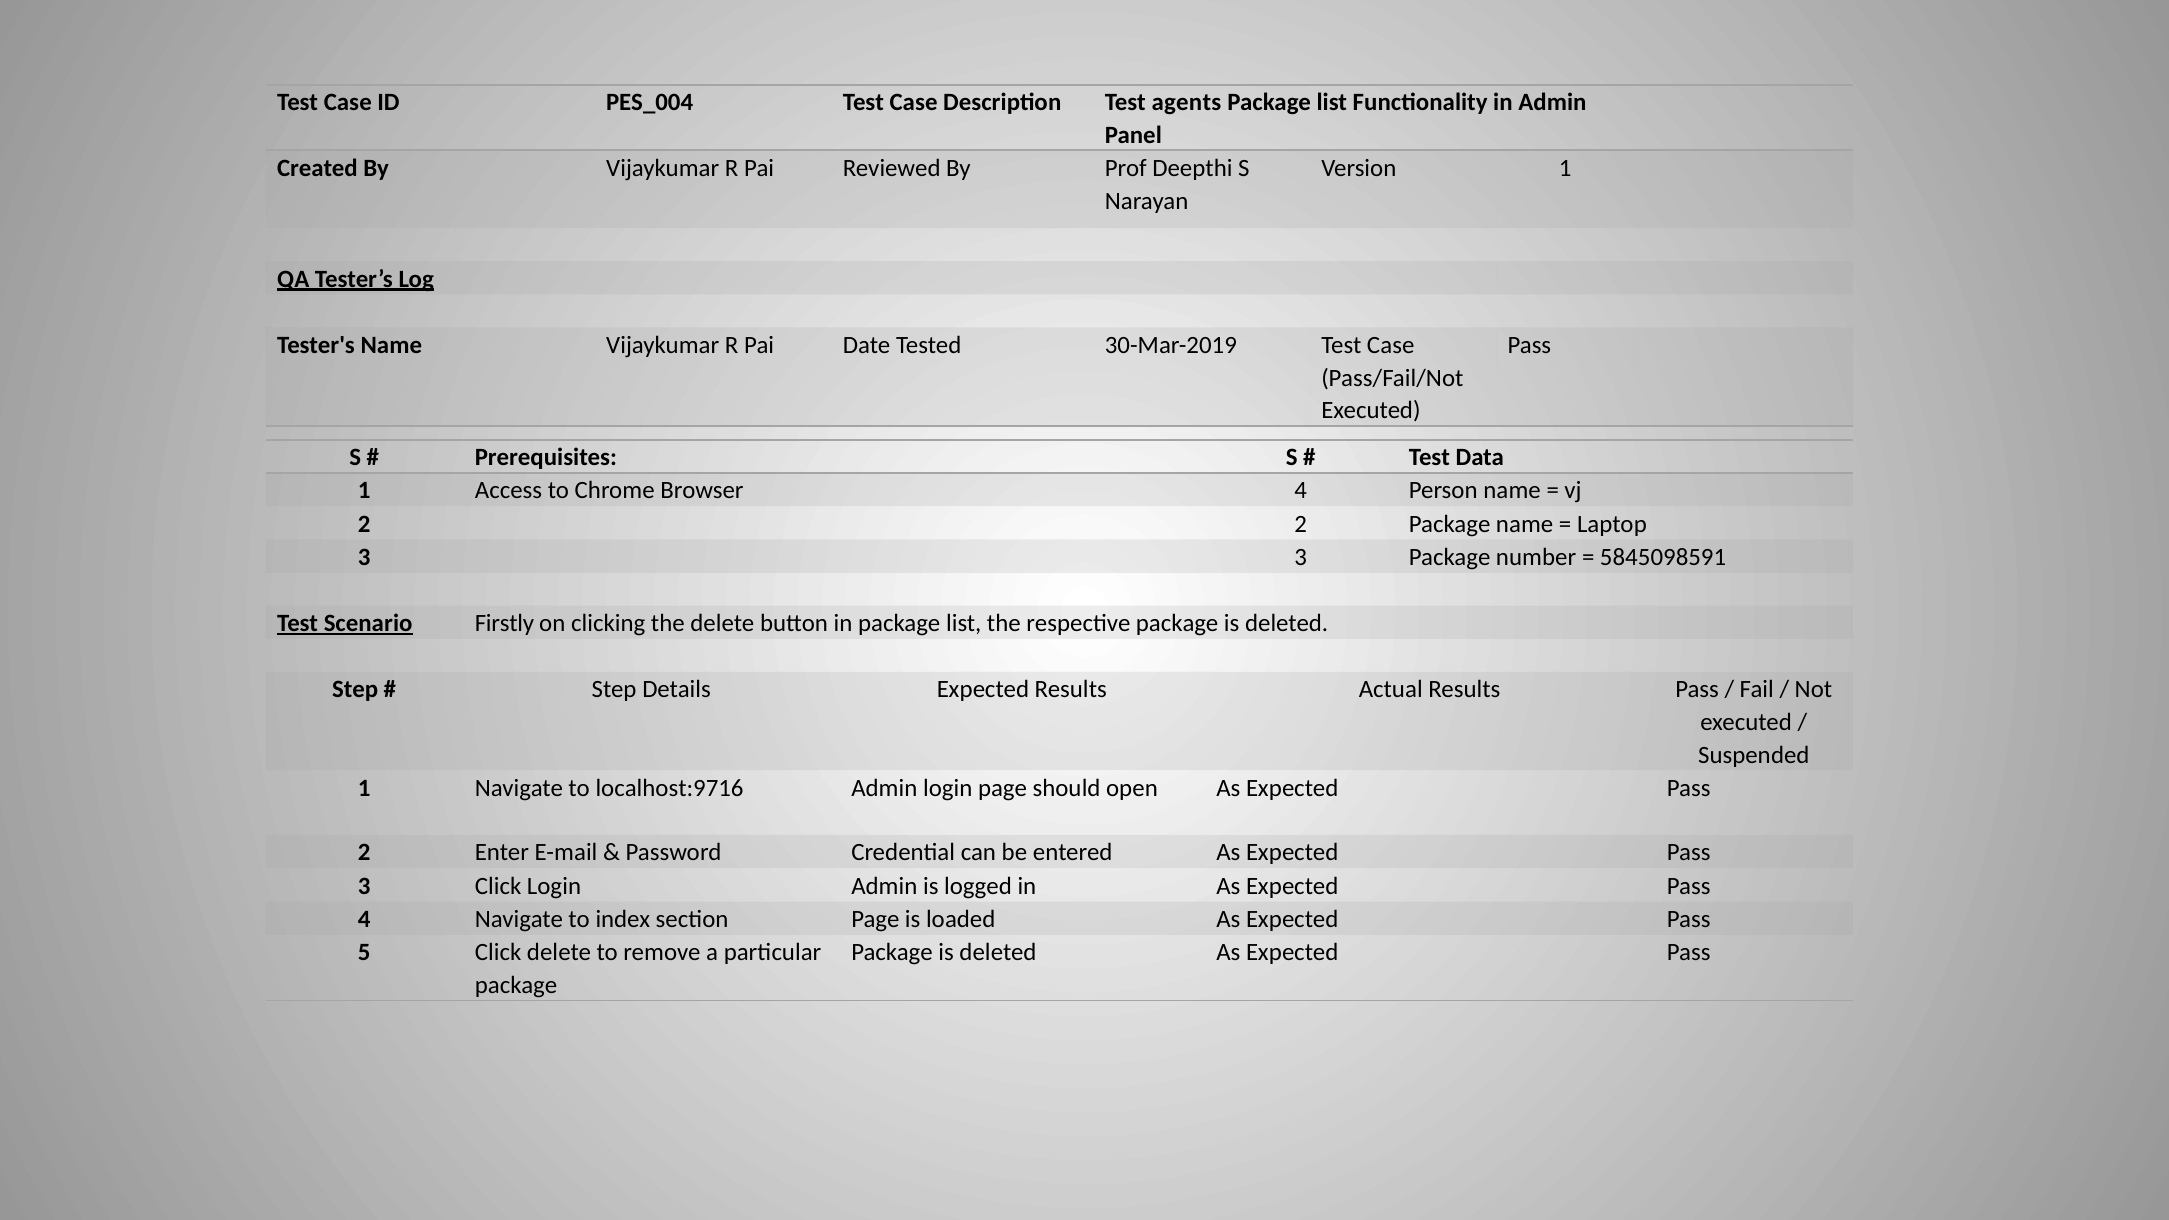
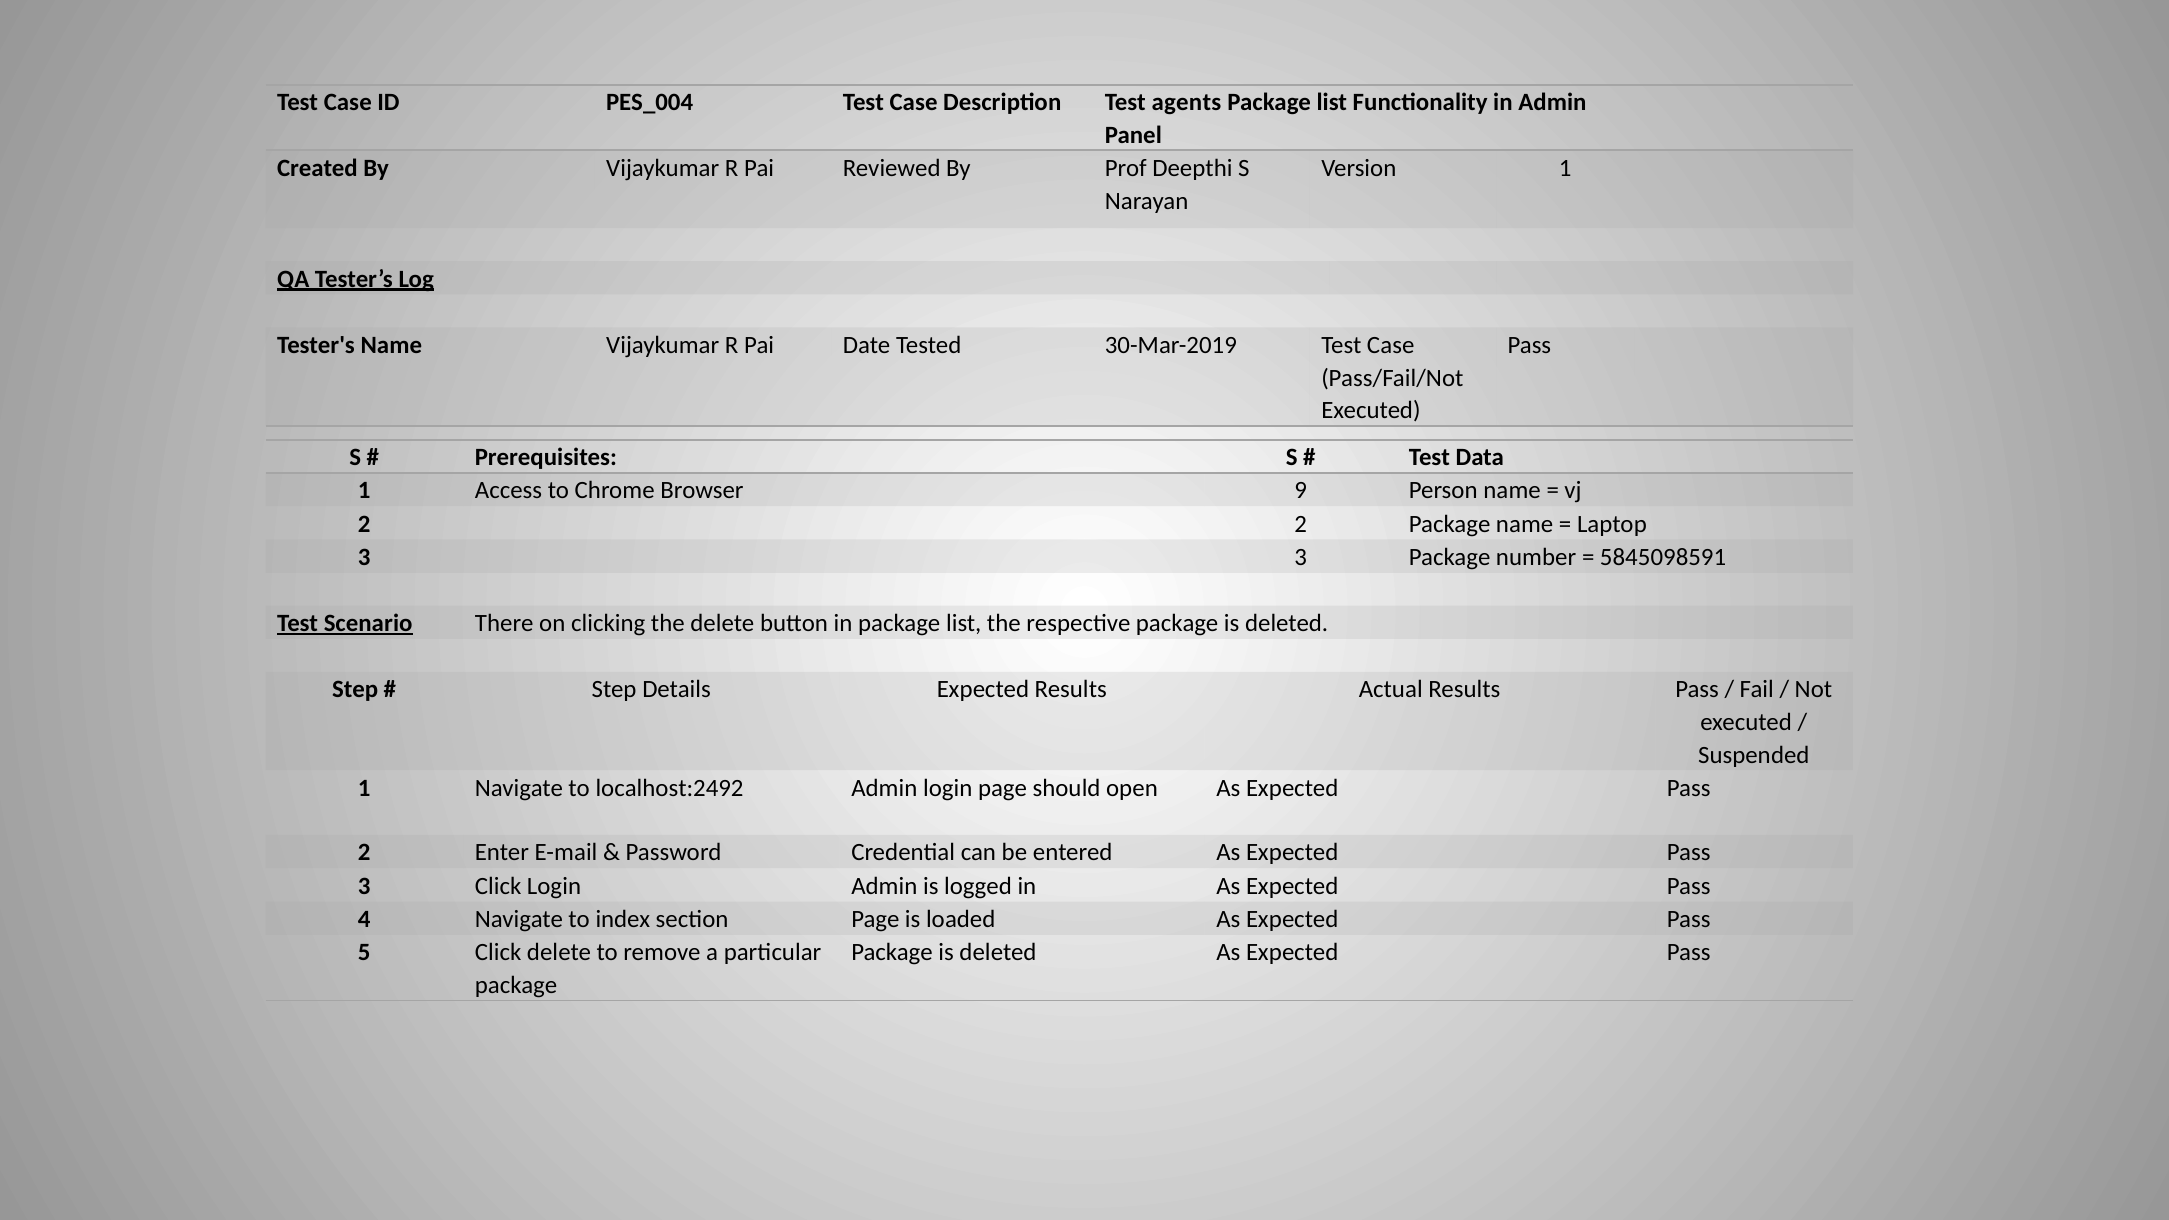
Browser 4: 4 -> 9 (1301, 491)
Firstly: Firstly -> There (504, 624)
localhost:9716: localhost:9716 -> localhost:2492 (670, 788)
